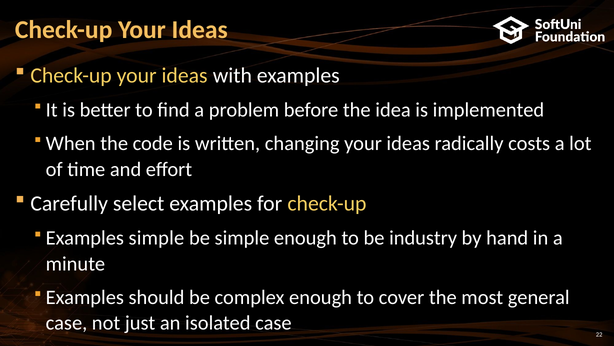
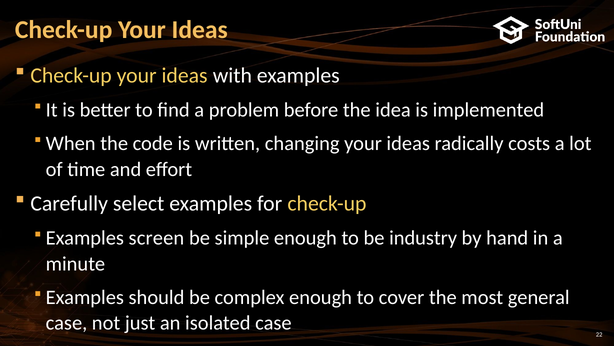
simple: simple -> screen (156, 238)
